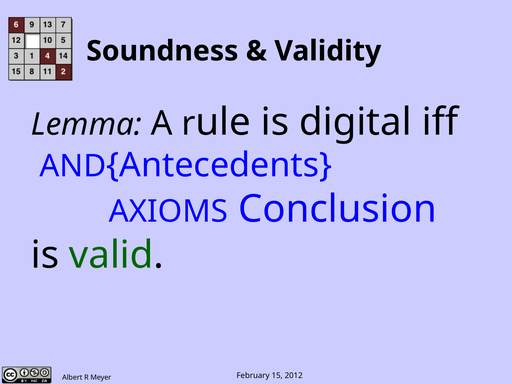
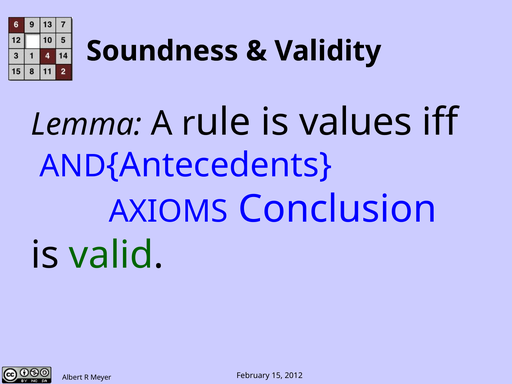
digital: digital -> values (356, 122)
